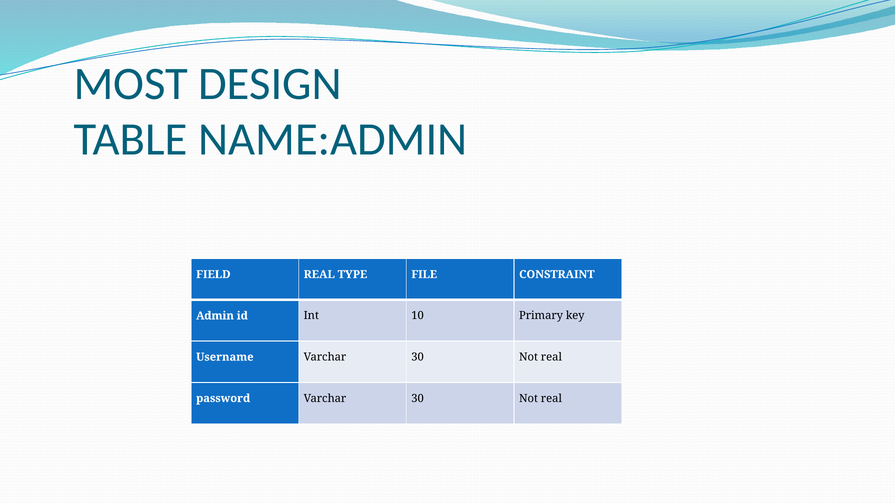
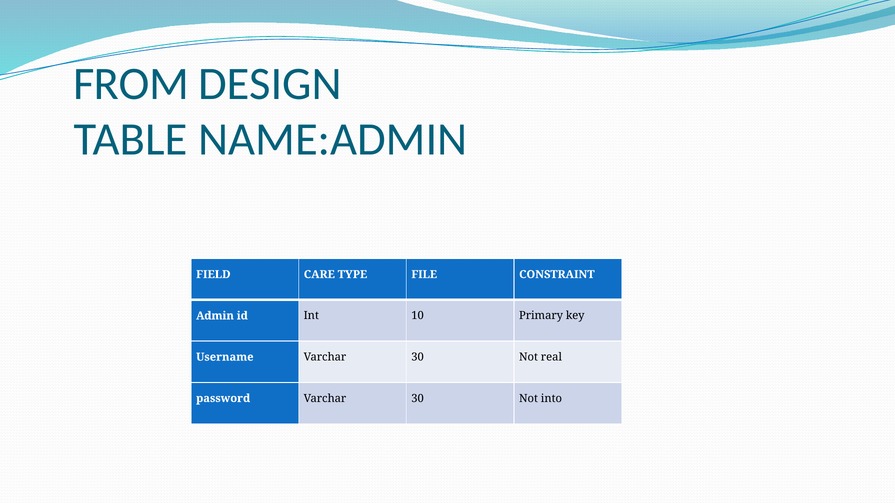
MOST: MOST -> FROM (131, 84)
FIELD REAL: REAL -> CARE (319, 275)
real: real -> into (551, 399)
